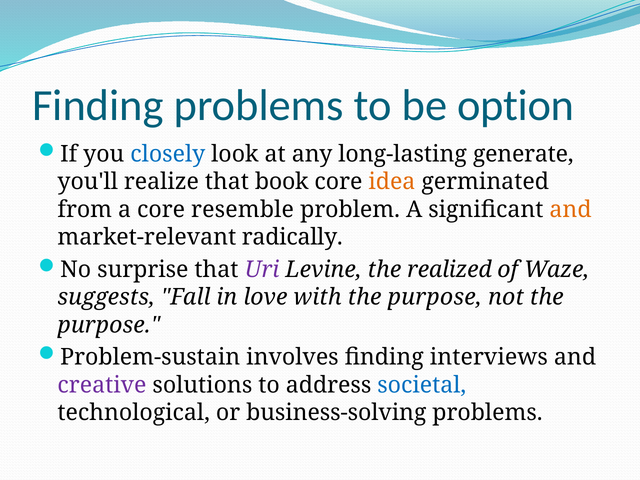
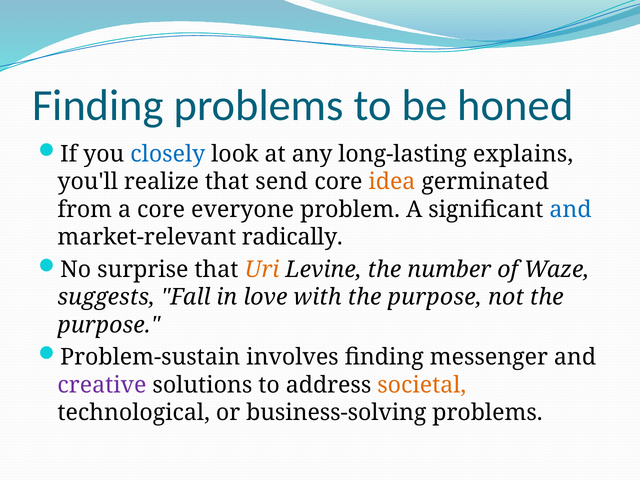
option: option -> honed (515, 106)
generate: generate -> explains (523, 154)
book: book -> send (282, 182)
resemble: resemble -> everyone (243, 210)
and colour: orange -> blue (571, 210)
Uri colour: purple -> orange (262, 270)
realized: realized -> number (449, 270)
interviews: interviews -> messenger (489, 357)
societal colour: blue -> orange (422, 385)
